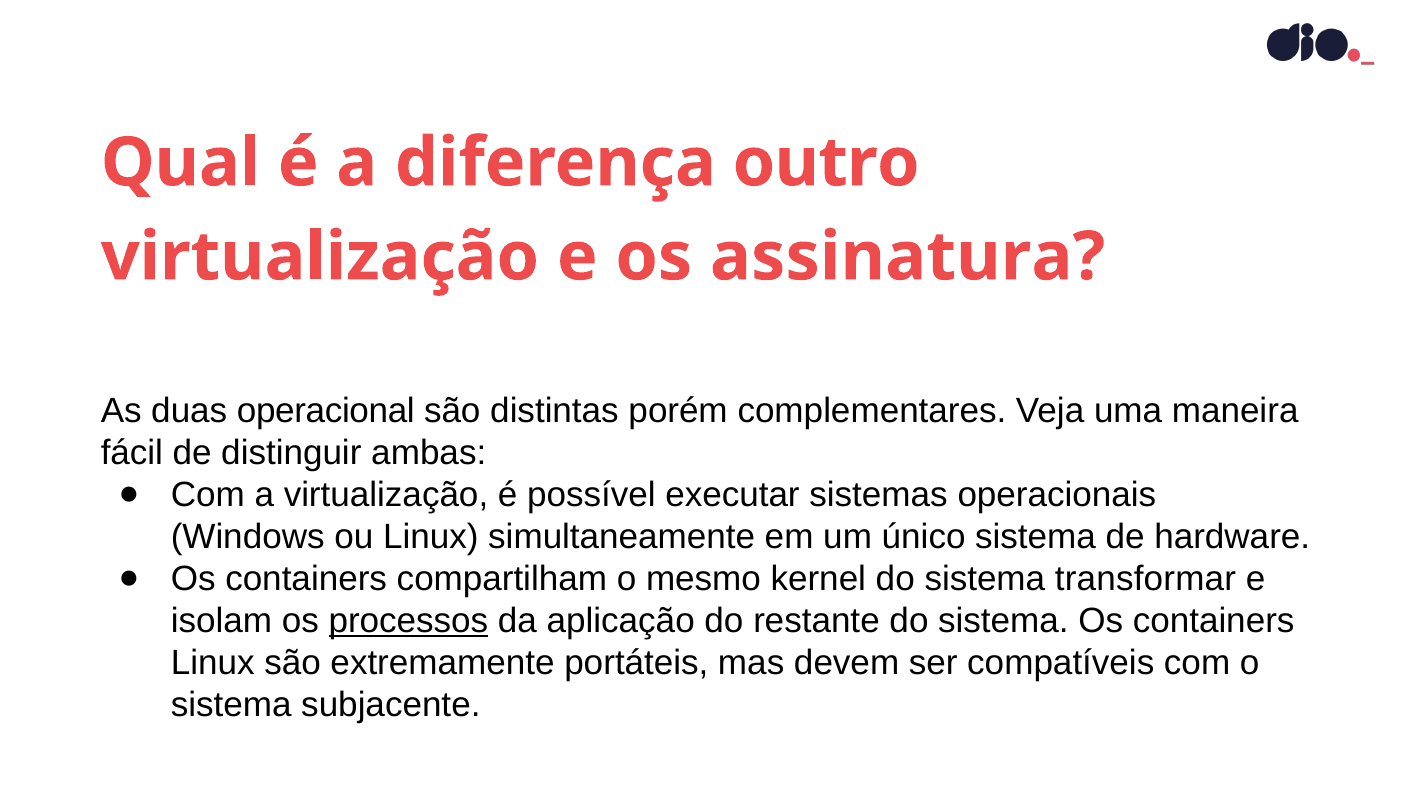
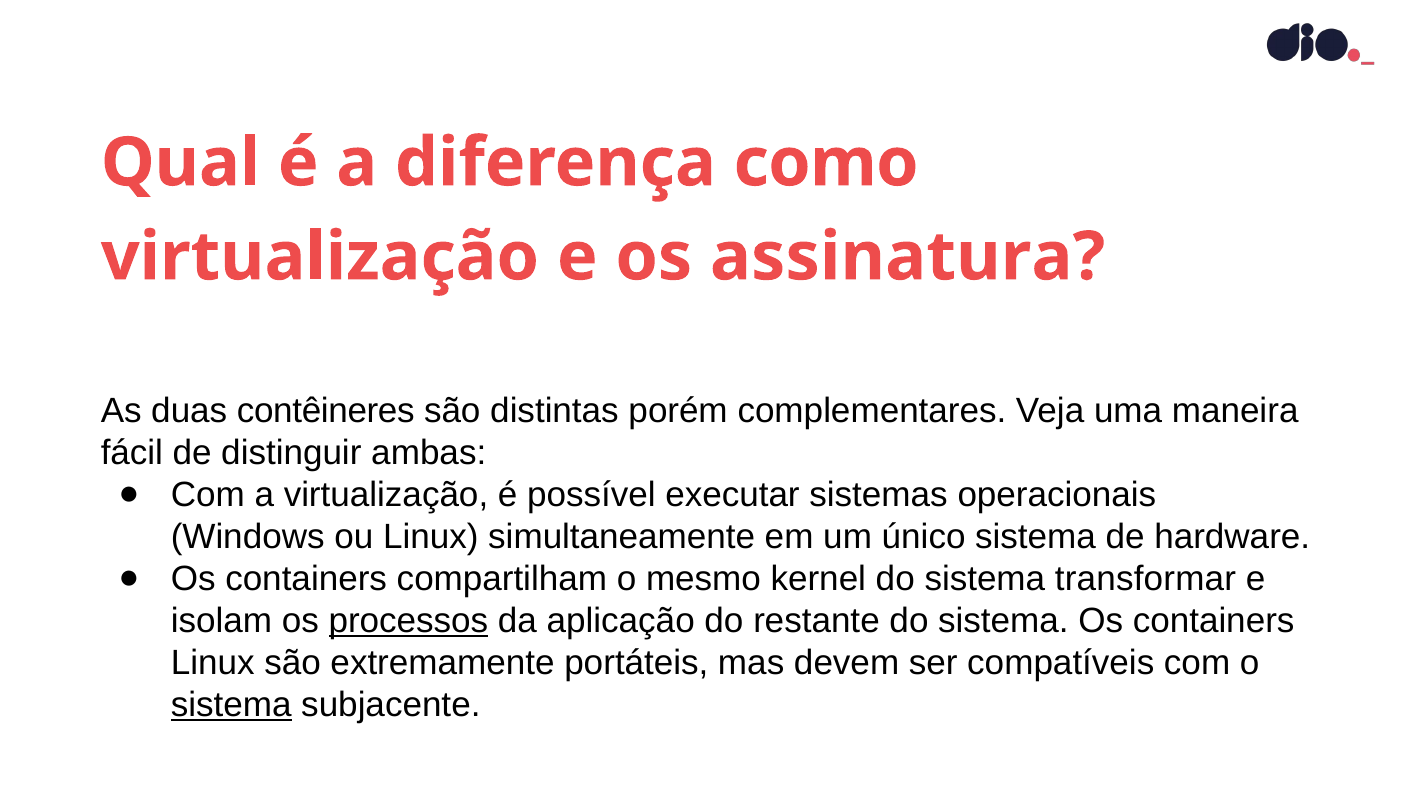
outro: outro -> como (826, 163)
operacional: operacional -> contêineres (326, 411)
sistema underline: none -> present (231, 705)
